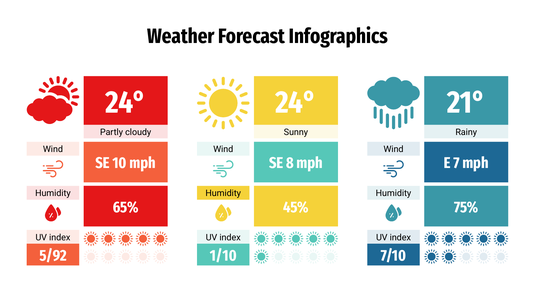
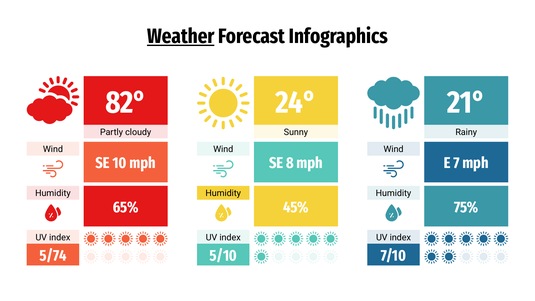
Weather underline: none -> present (181, 36)
24°: 24° -> 82° (126, 103)
5/92: 5/92 -> 5/74 (53, 256)
1/10: 1/10 -> 5/10 (223, 256)
